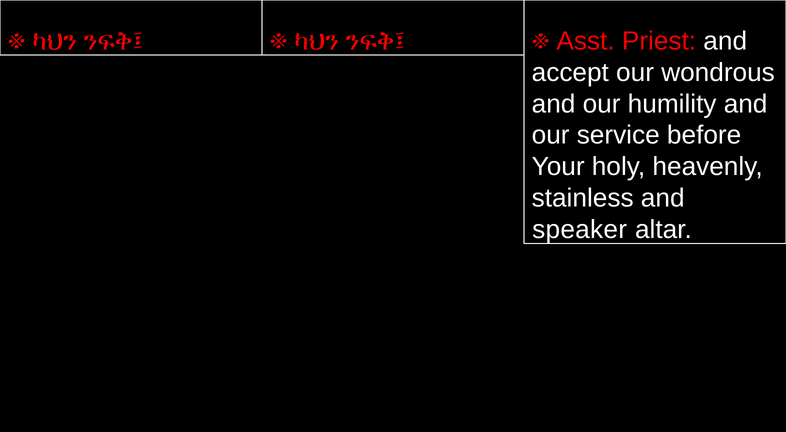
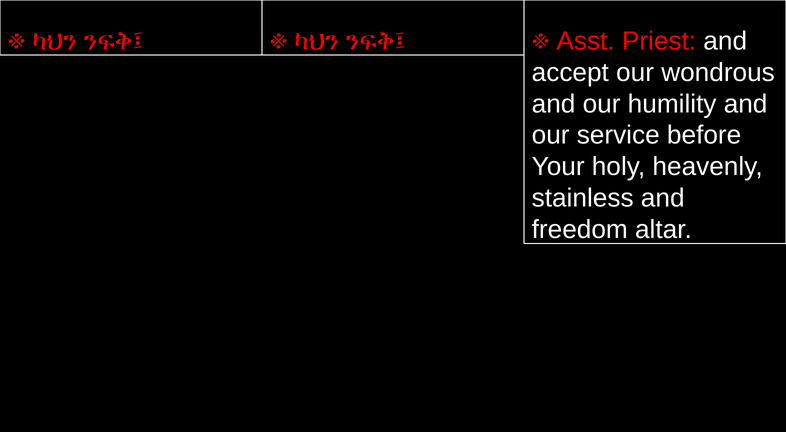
speaker: speaker -> freedom (580, 230)
